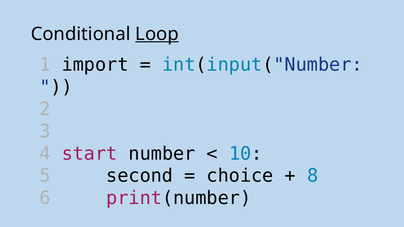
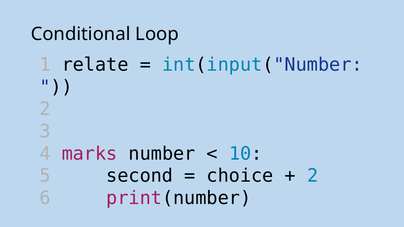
Loop underline: present -> none (157, 34)
import: import -> relate (95, 65)
start: start -> marks (90, 154)
8: 8 -> 2 (313, 176)
